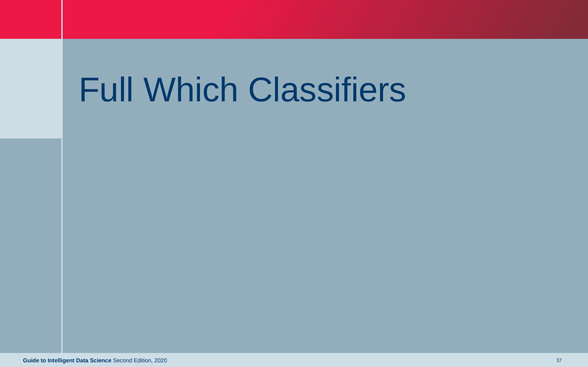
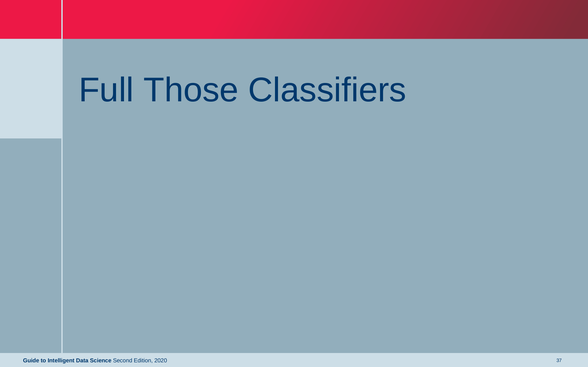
Which: Which -> Those (191, 90)
